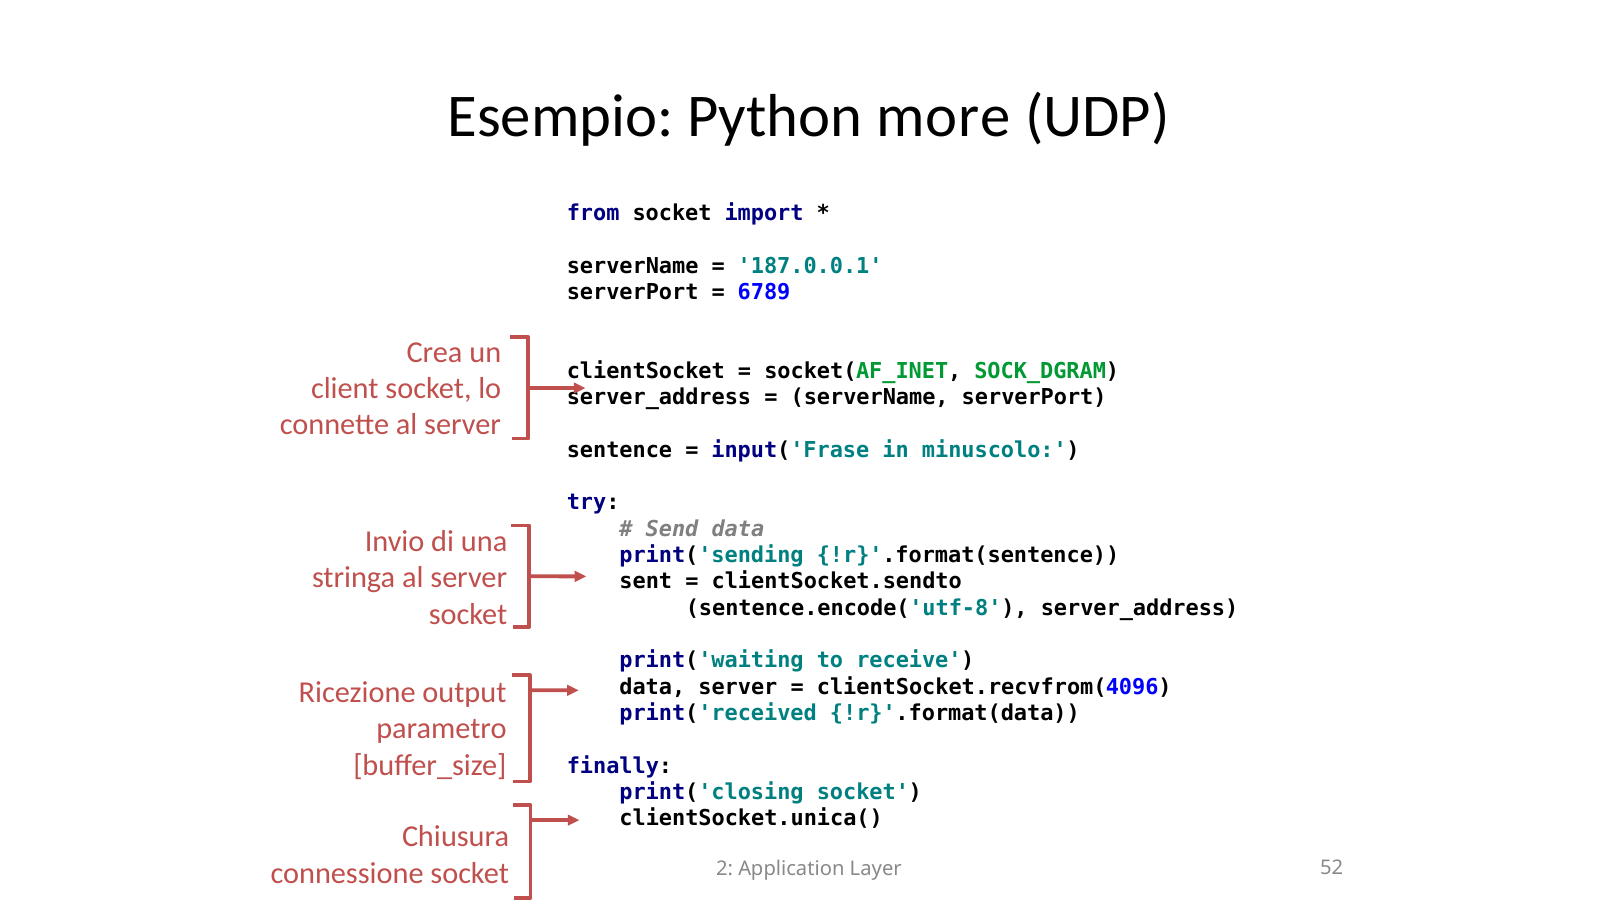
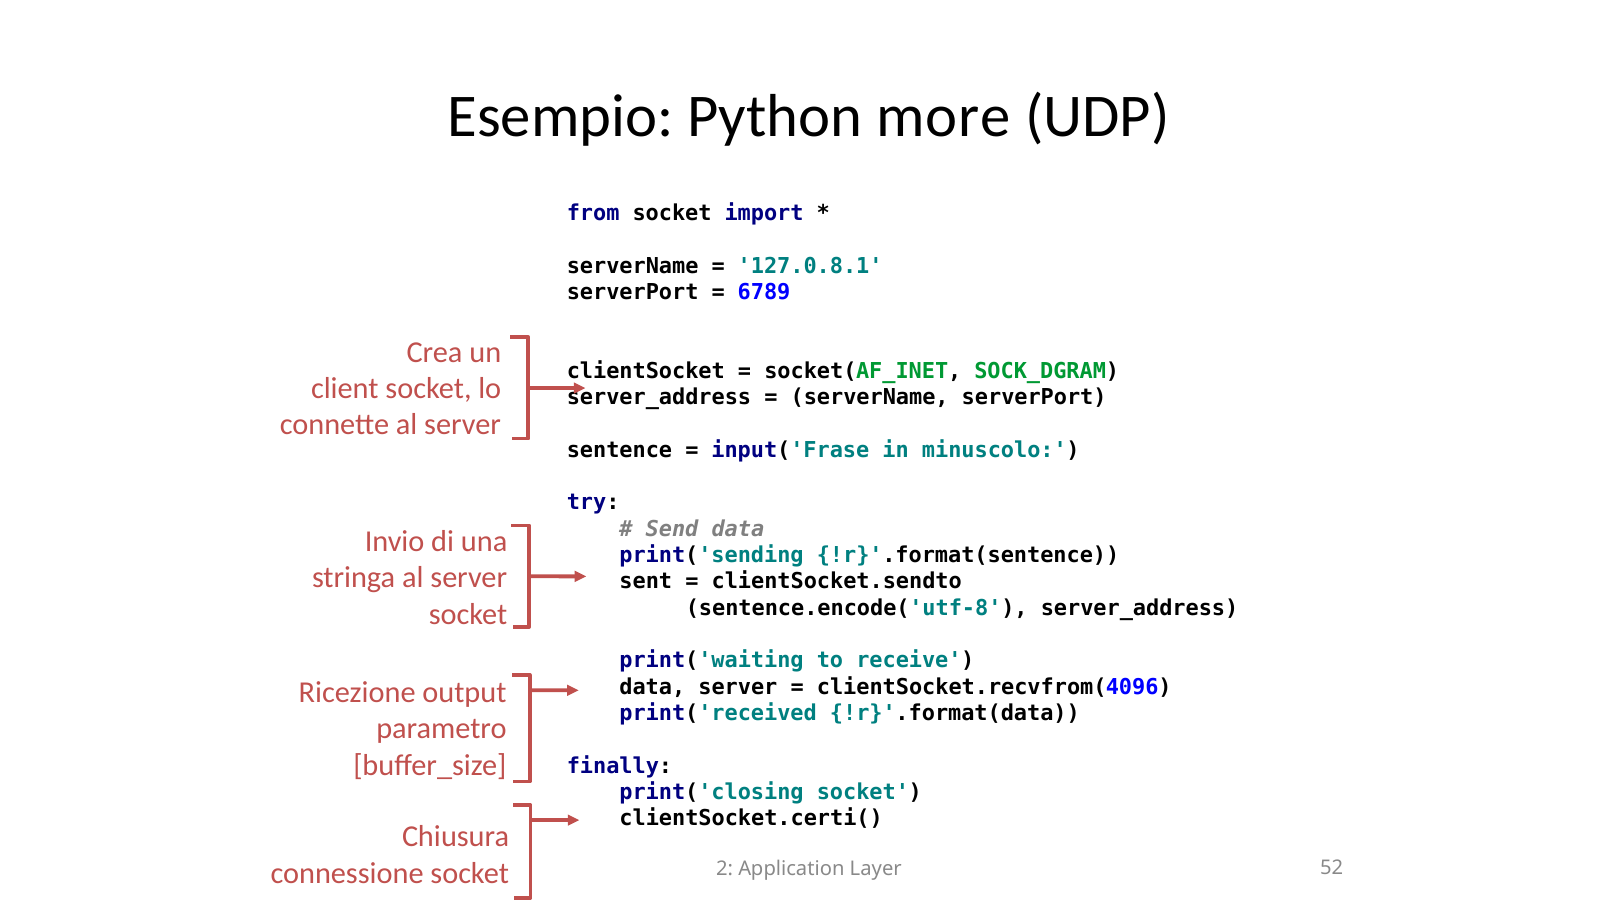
187.0.0.1: 187.0.0.1 -> 127.0.8.1 (810, 266)
clientSocket.unica(: clientSocket.unica( -> clientSocket.certi( (751, 819)
